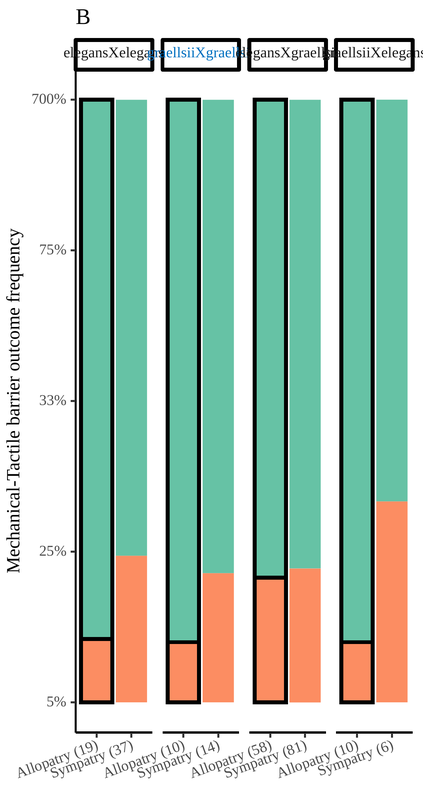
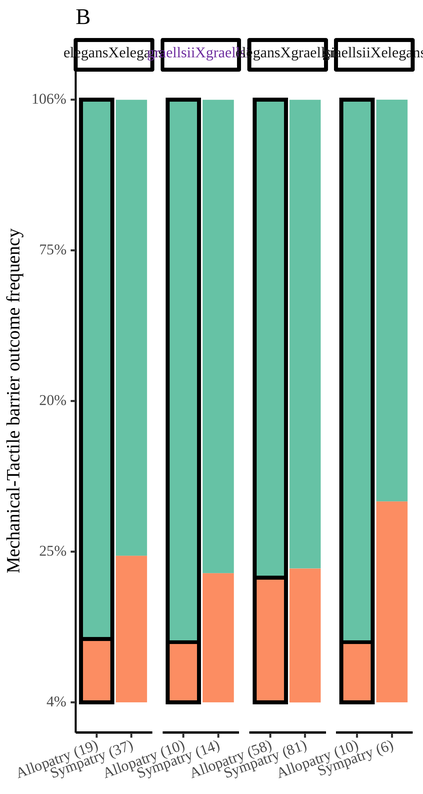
graellsiiXgraellsii colour: blue -> purple (201, 53)
700%: 700% -> 106% (49, 99)
33%: 33% -> 20% (53, 400)
5%: 5% -> 4% (56, 701)
